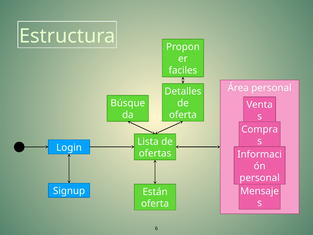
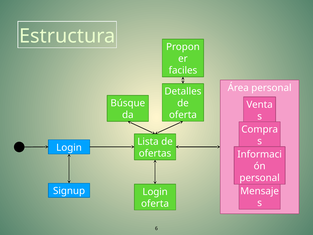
Están: Están -> Login (155, 192)
